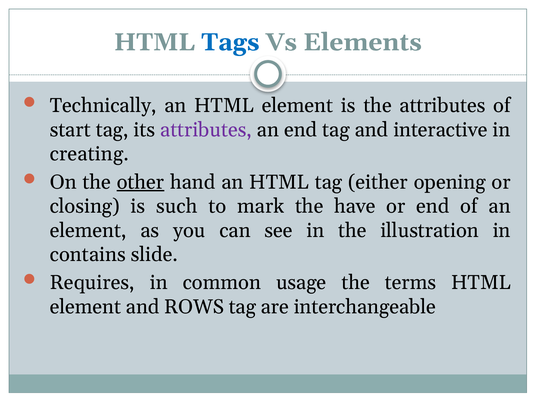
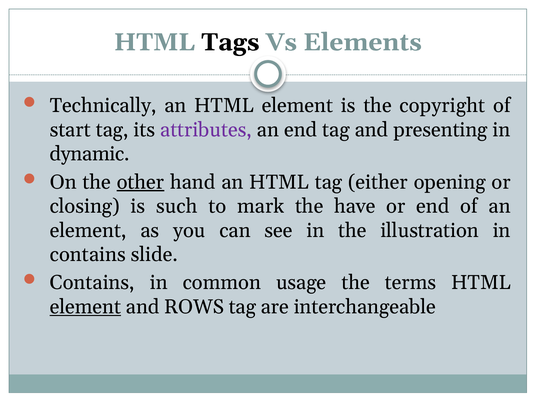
Tags colour: blue -> black (230, 42)
the attributes: attributes -> copyright (442, 106)
interactive: interactive -> presenting (440, 130)
creating: creating -> dynamic (90, 154)
Requires: Requires -> Contains (92, 283)
element underline: none -> present (85, 307)
